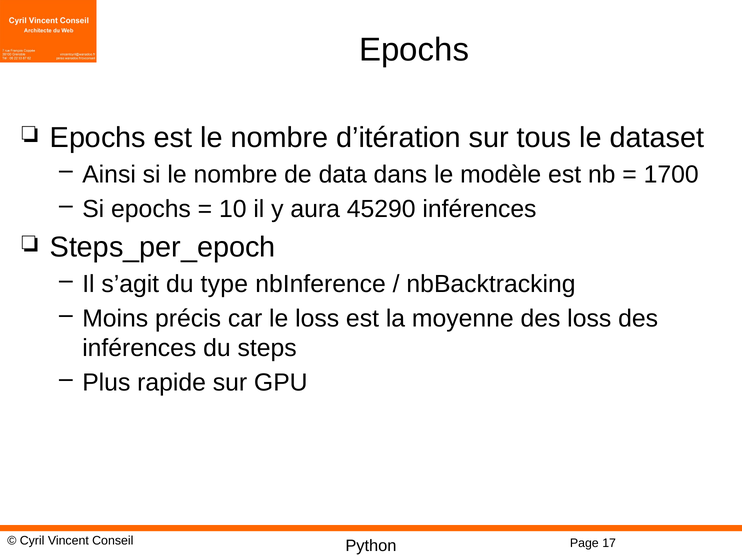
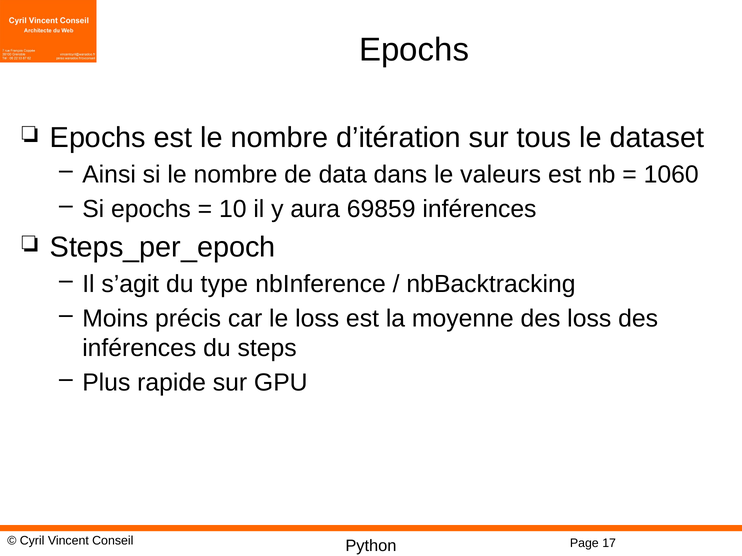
modèle: modèle -> valeurs (501, 175)
1700: 1700 -> 1060 (671, 175)
45290: 45290 -> 69859 (381, 209)
